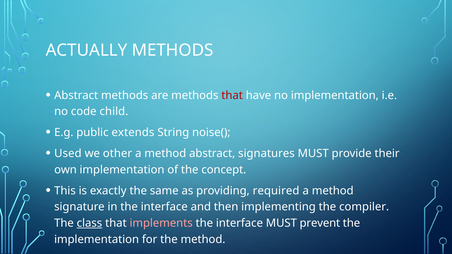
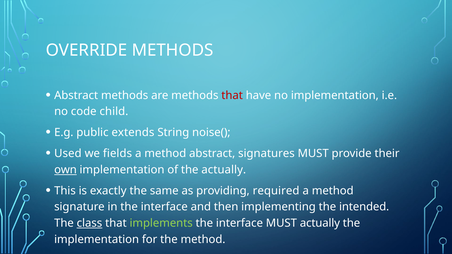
ACTUALLY: ACTUALLY -> OVERRIDE (87, 50)
other: other -> fields (117, 154)
own underline: none -> present (65, 170)
the concept: concept -> actually (224, 170)
compiler: compiler -> intended (364, 207)
implements colour: pink -> light green (161, 223)
MUST prevent: prevent -> actually (320, 223)
